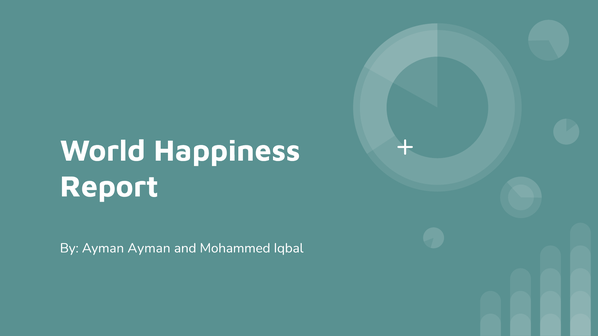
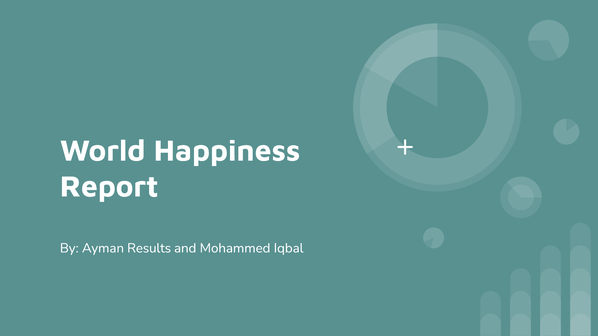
Ayman Ayman: Ayman -> Results (149, 248)
